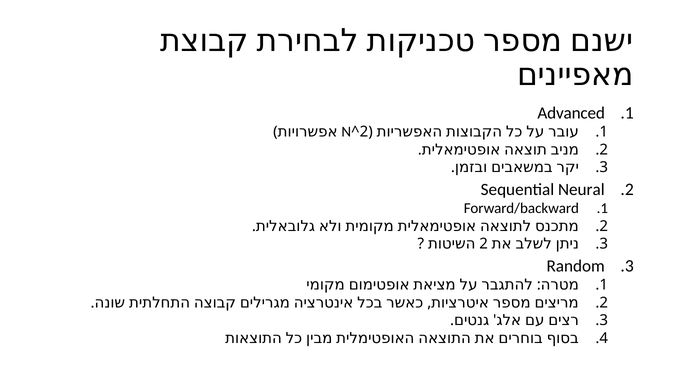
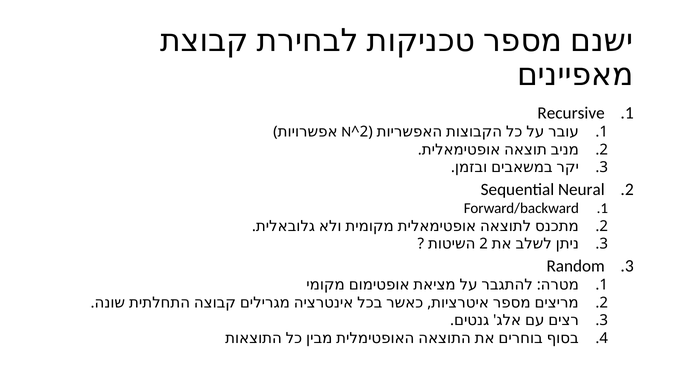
Advanced: Advanced -> Recursive (571, 113)
